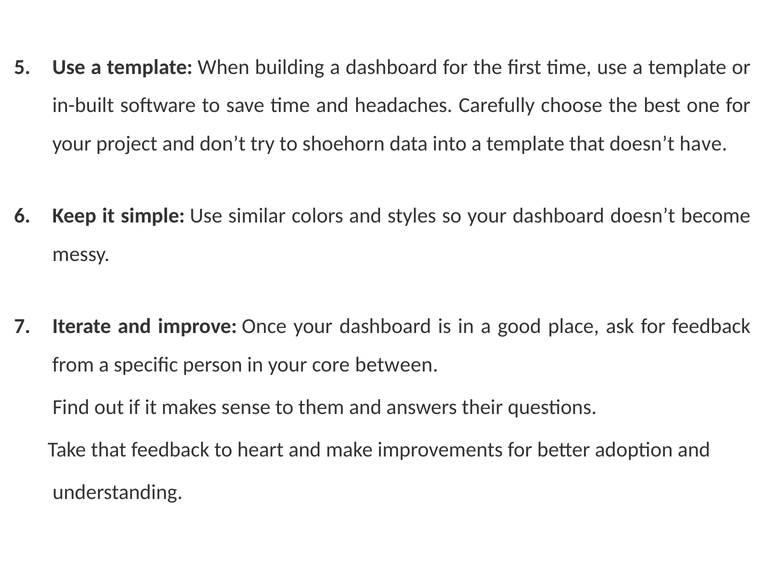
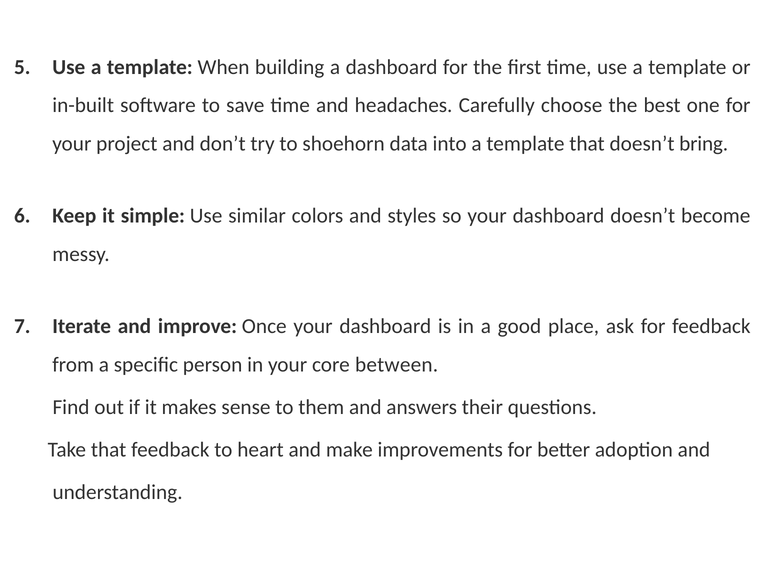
have: have -> bring (704, 143)
